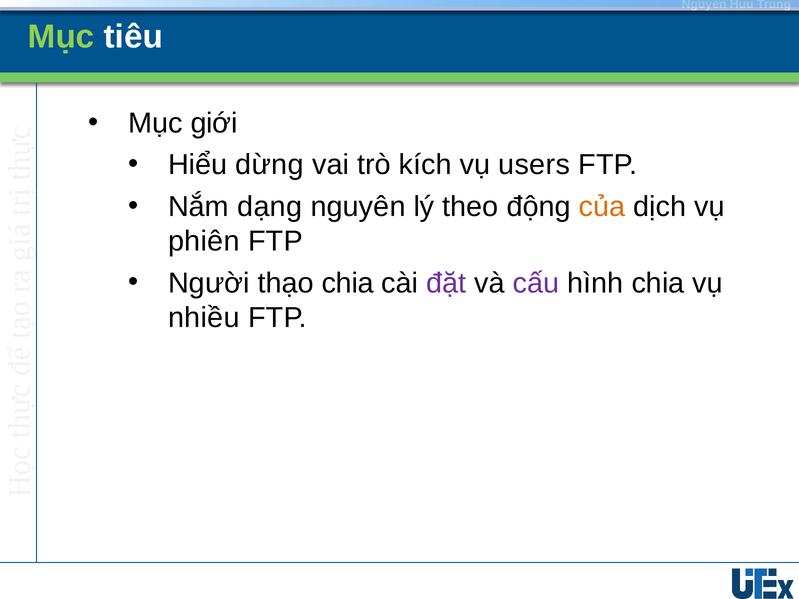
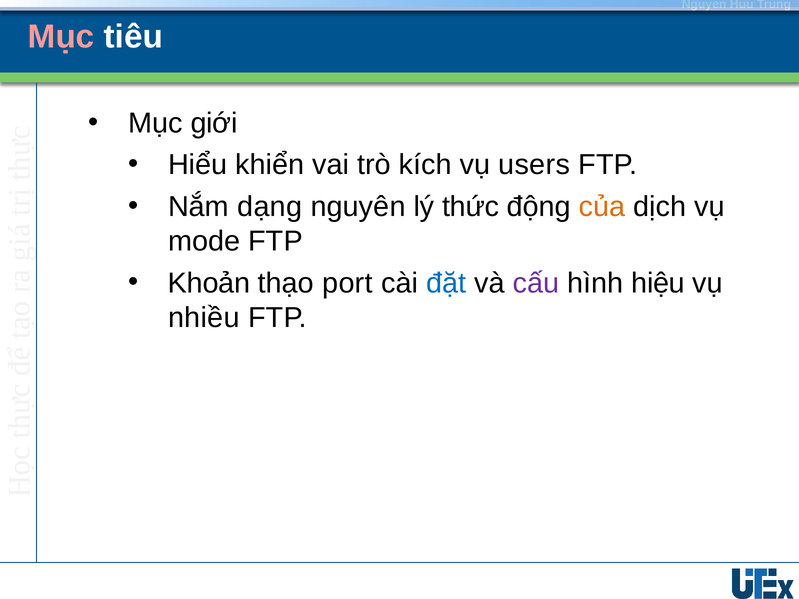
Mục colour: light green -> pink (61, 37)
dừng: dừng -> khiển (270, 165)
theo: theo -> thức (471, 207)
phiên: phiên -> mode (204, 241)
Người: Người -> Khoản (209, 283)
thạo chia: chia -> port (348, 283)
đặt colour: purple -> blue (446, 283)
hình chia: chia -> hiệu (658, 283)
